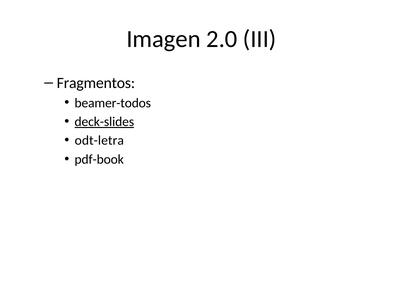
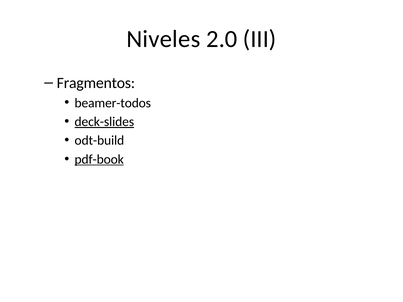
Imagen: Imagen -> Niveles (163, 39)
odt-letra: odt-letra -> odt-build (99, 141)
pdf-book underline: none -> present (99, 159)
